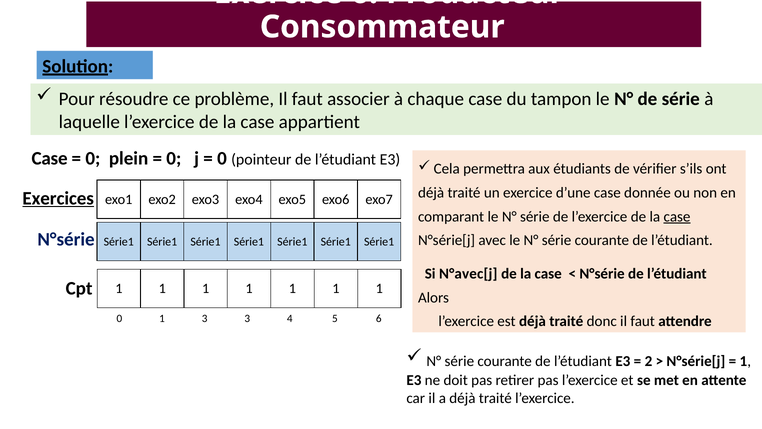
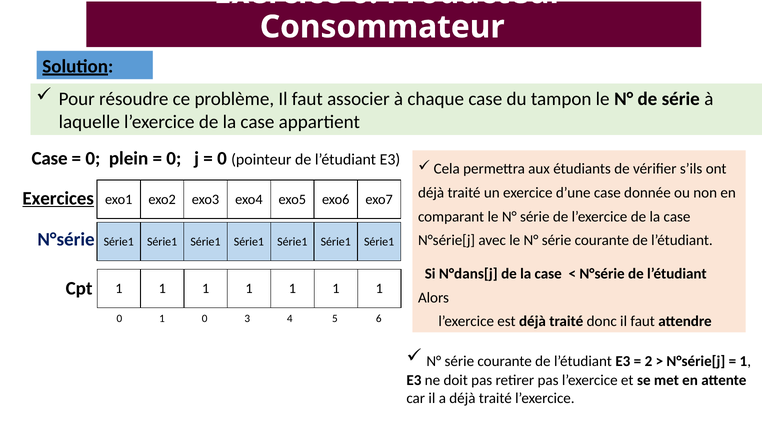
case underline: present -> none (677, 216)
N°avec[j: N°avec[j -> N°dans[j (468, 274)
1 3: 3 -> 0 (205, 318)
